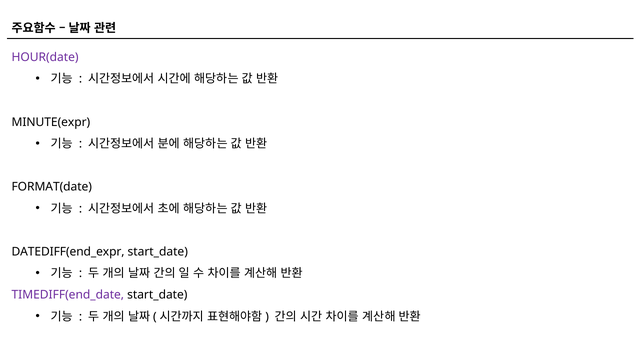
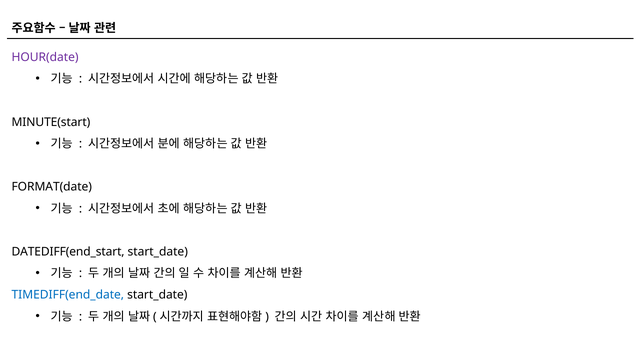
MINUTE(expr: MINUTE(expr -> MINUTE(start (51, 122)
DATEDIFF(end_expr: DATEDIFF(end_expr -> DATEDIFF(end_start (68, 252)
TIMEDIFF(end_date colour: purple -> blue (68, 295)
